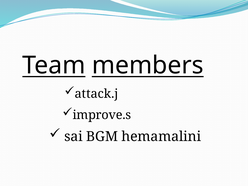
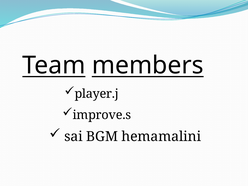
attack.j: attack.j -> player.j (97, 94)
